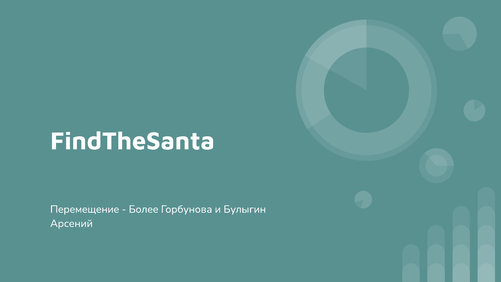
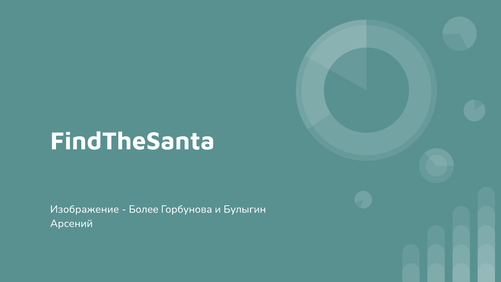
Перемещение: Перемещение -> Изображение (85, 209)
